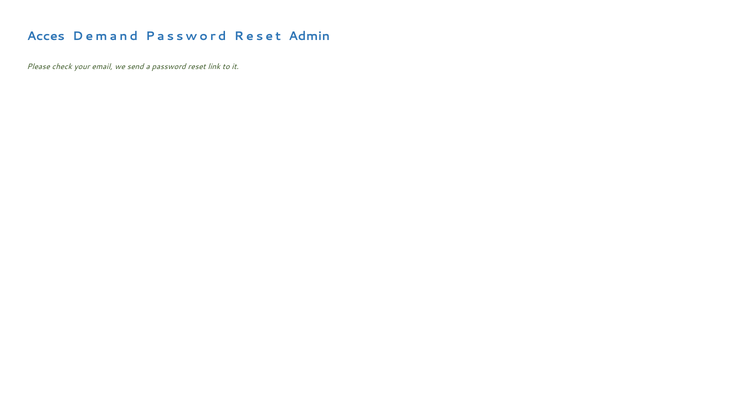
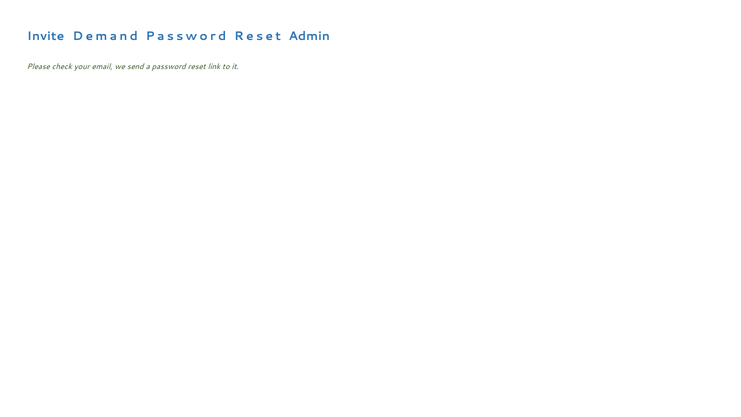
Acces: Acces -> Invite (46, 36)
